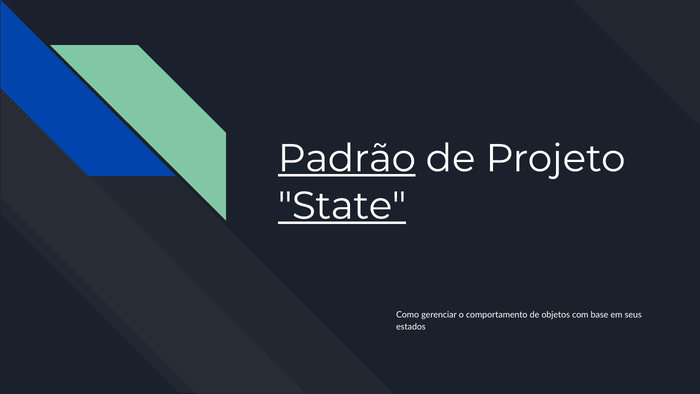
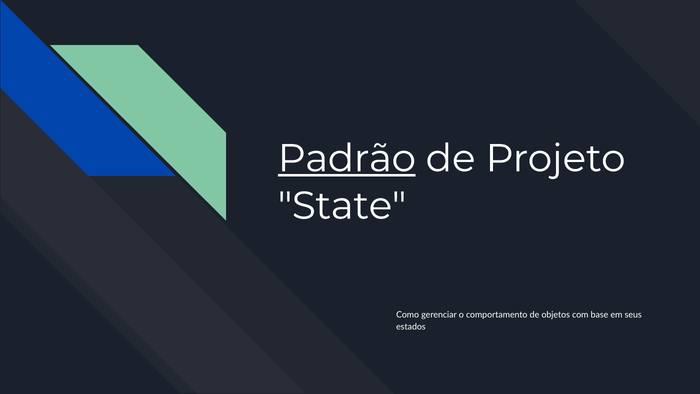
State underline: present -> none (342, 206)
